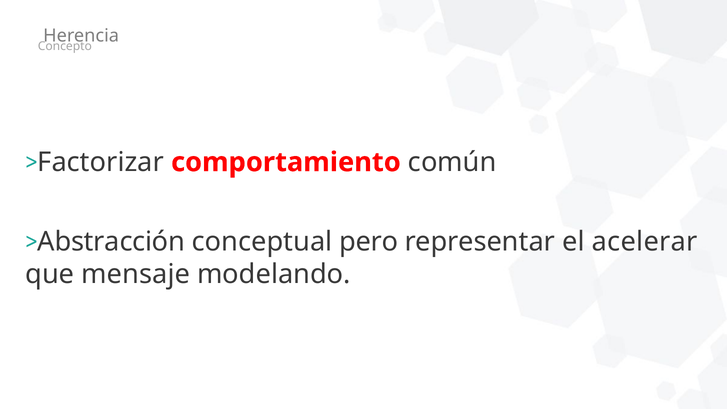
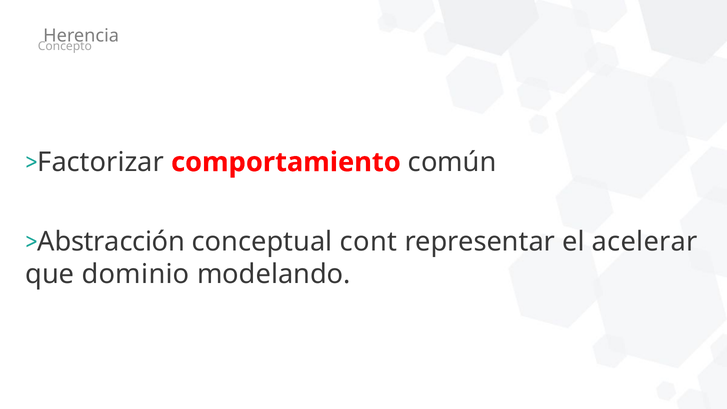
pero: pero -> cont (368, 242)
mensaje: mensaje -> dominio (136, 274)
